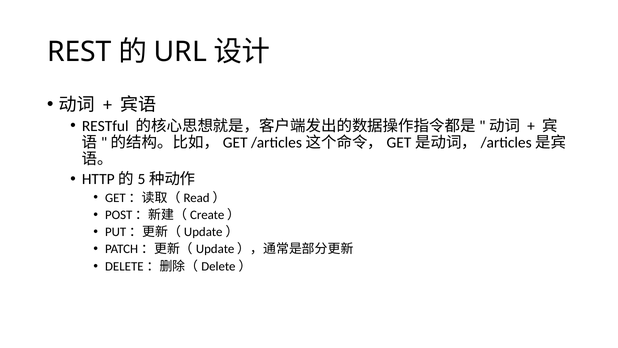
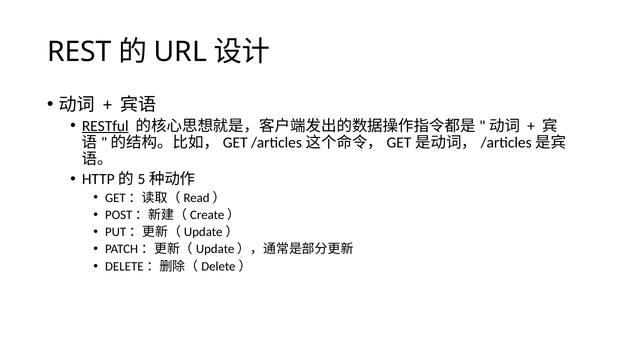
RESTful underline: none -> present (105, 126)
